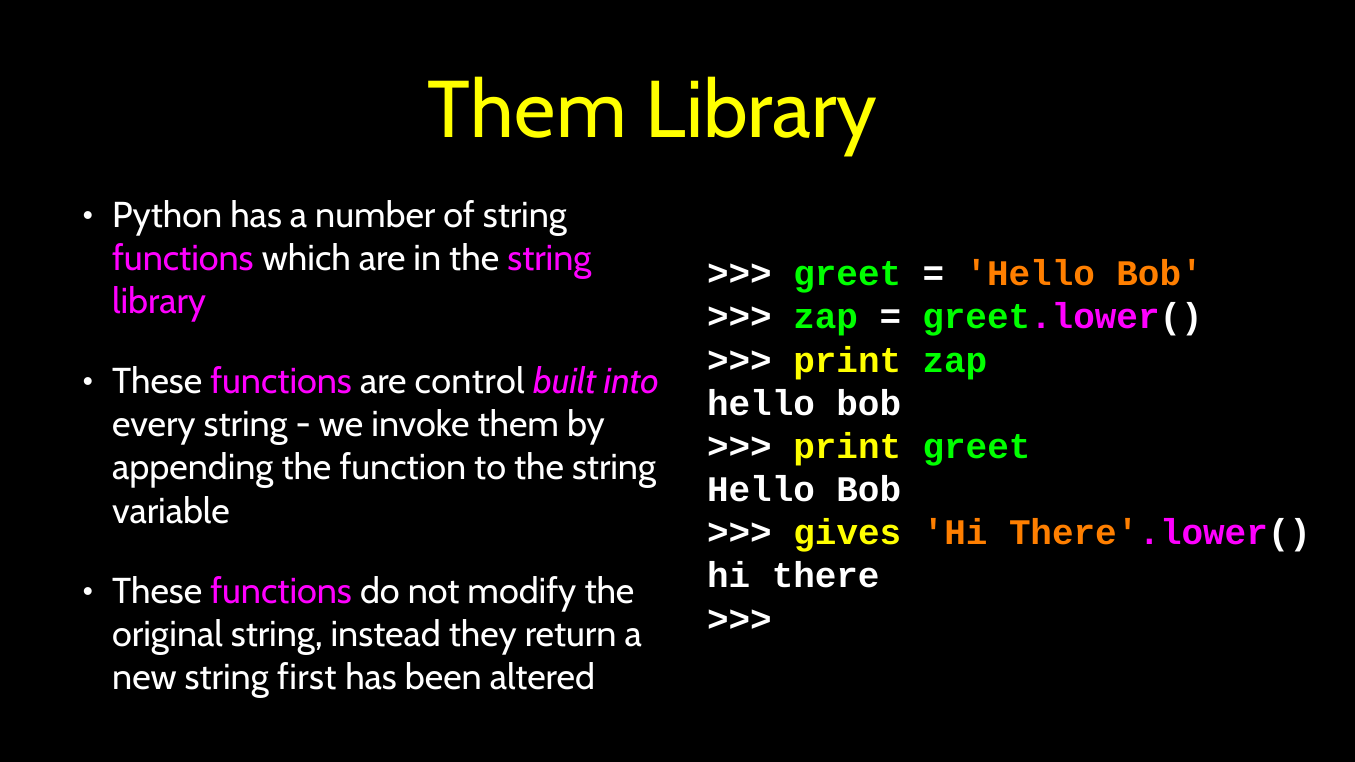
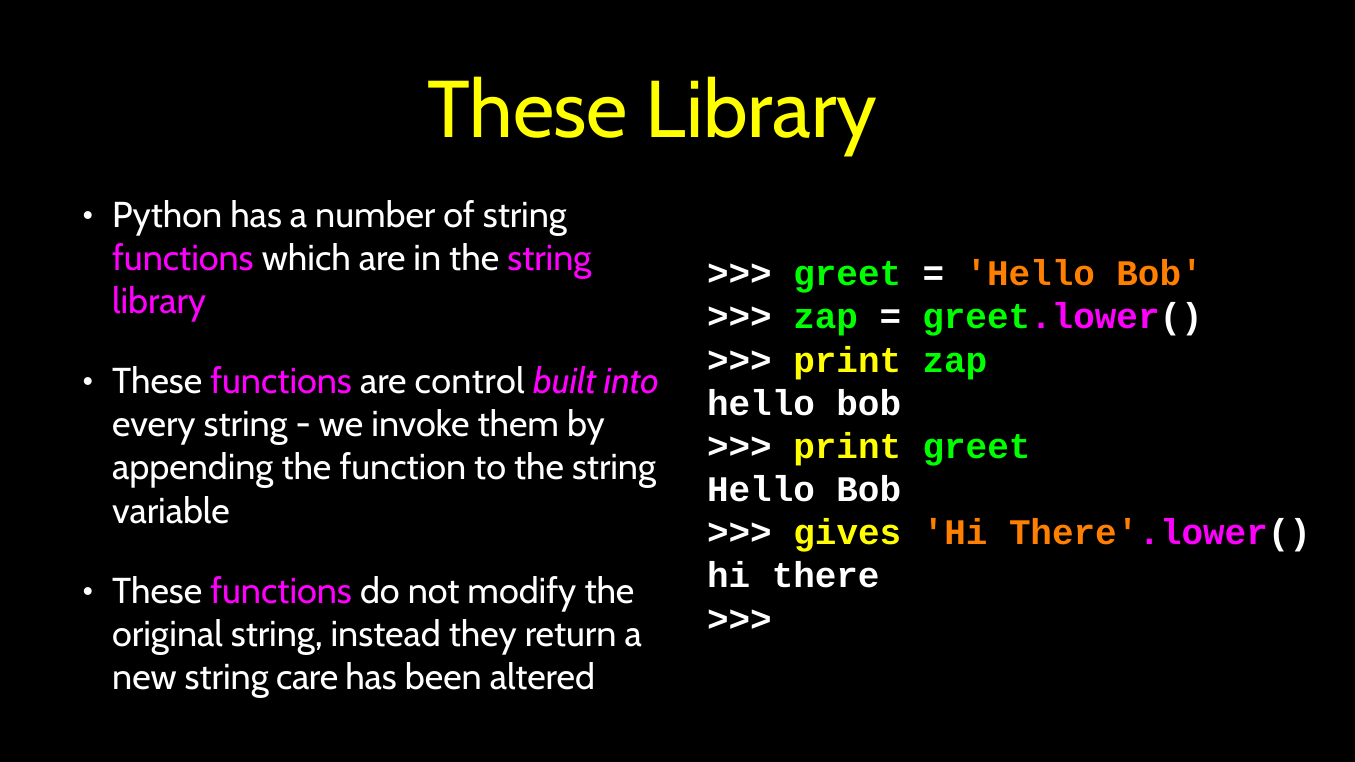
Them: Them -> These (528, 111)
first: first -> care (307, 678)
